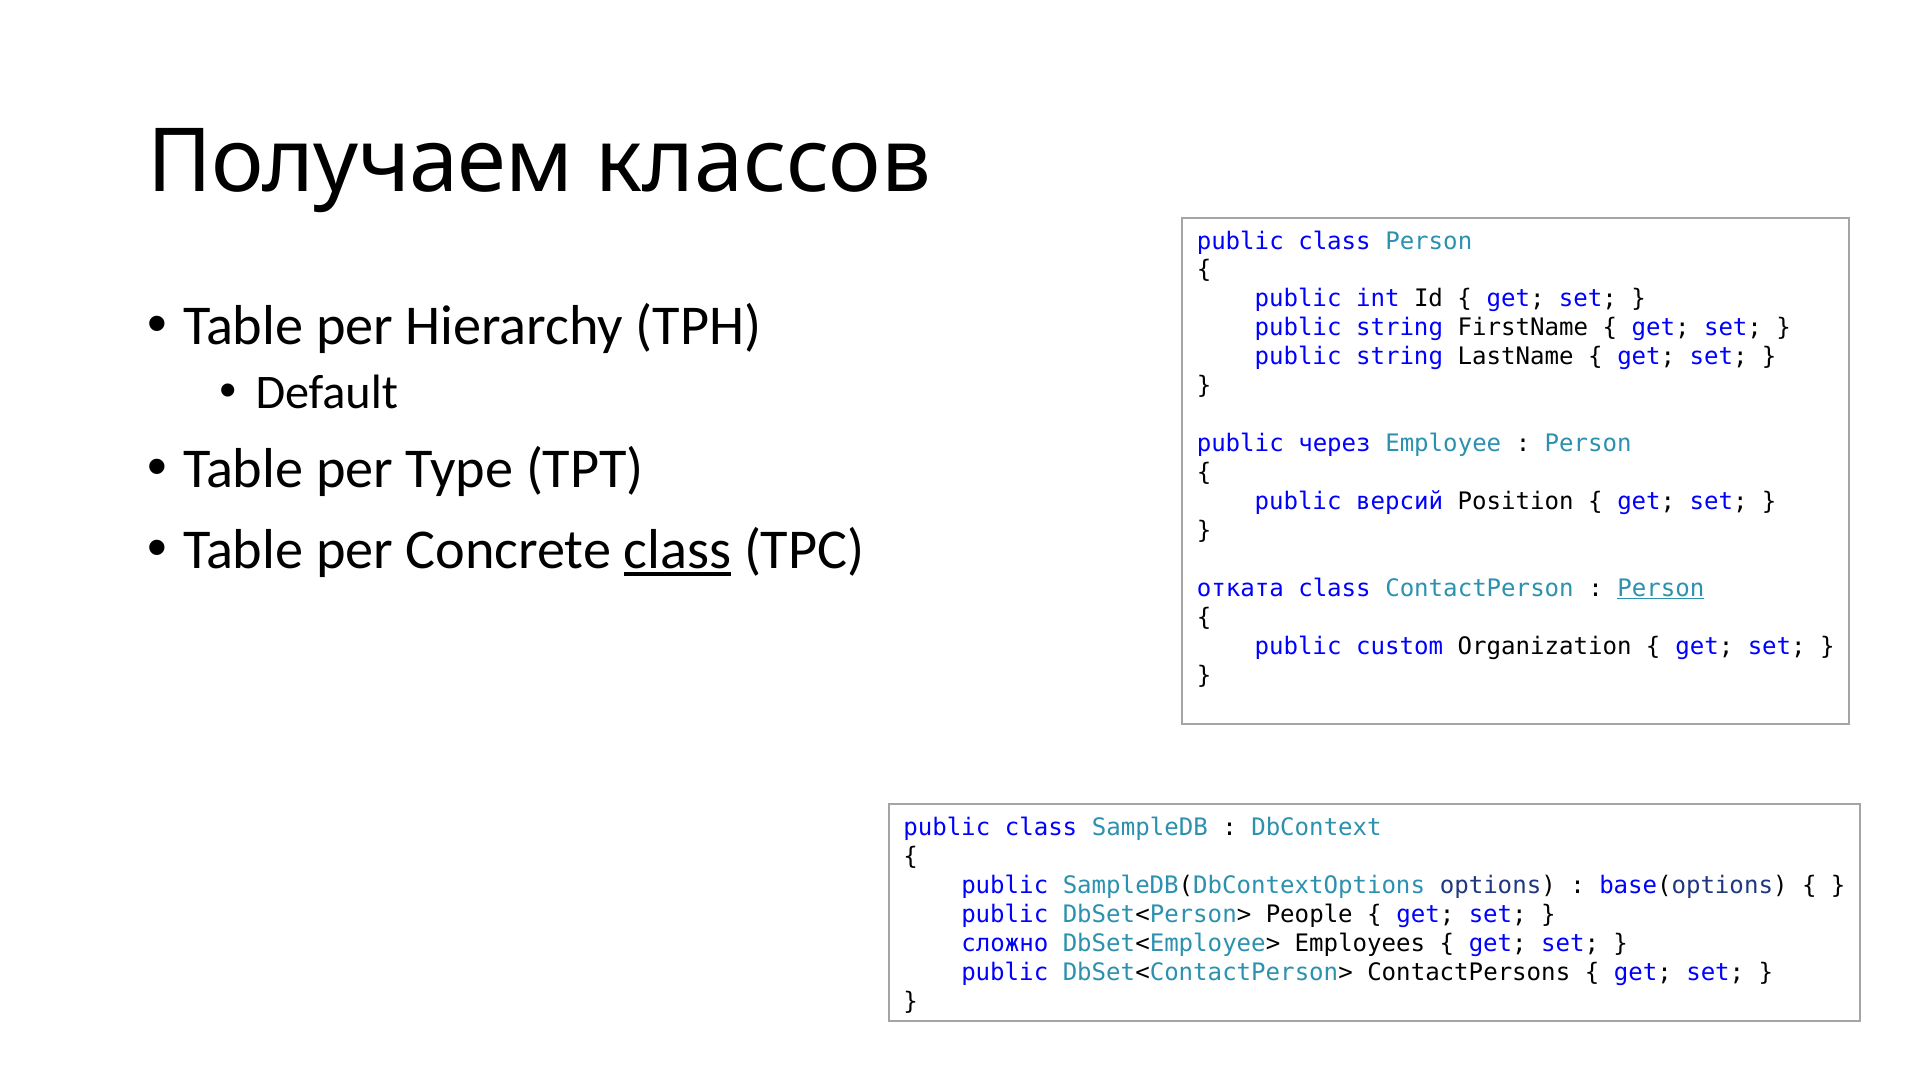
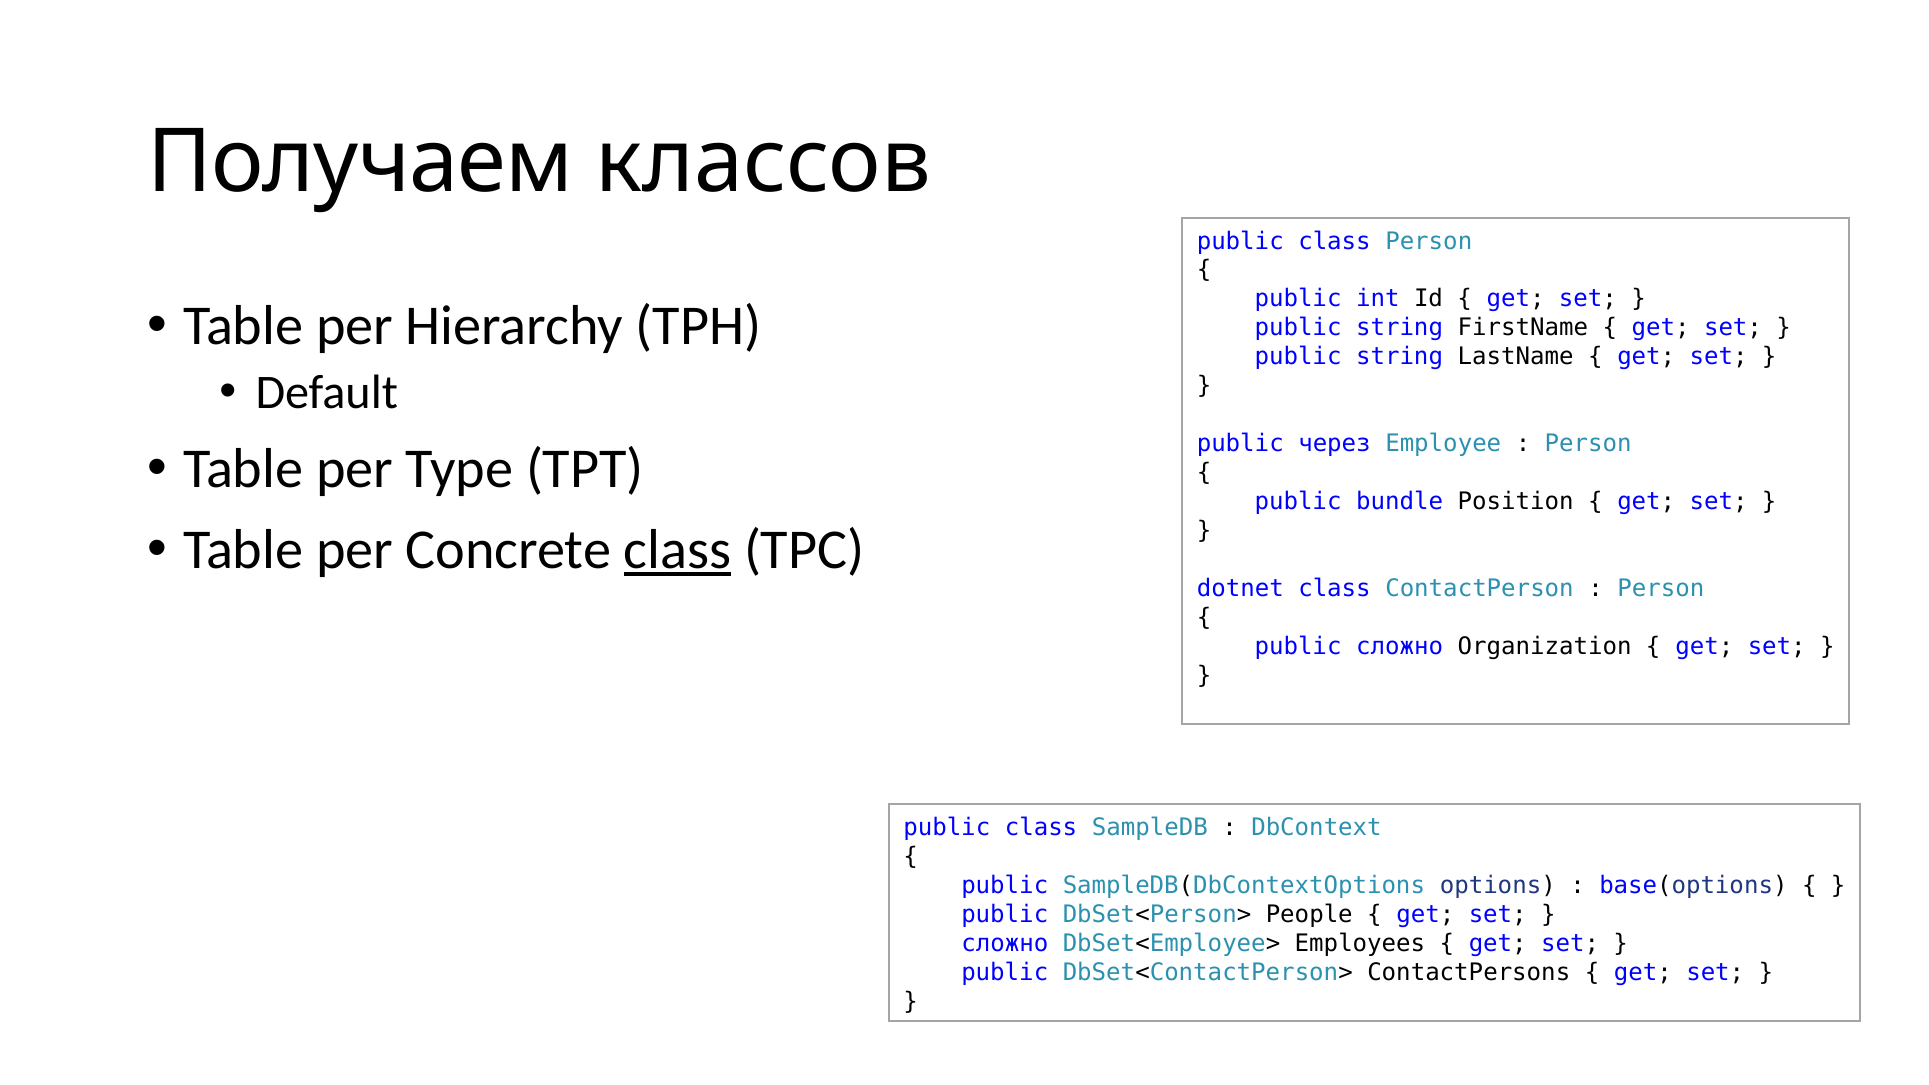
версий: версий -> bundle (1400, 502)
отката: отката -> dotnet (1240, 588)
Person underline: present -> none (1661, 588)
public custom: custom -> сложно (1400, 646)
